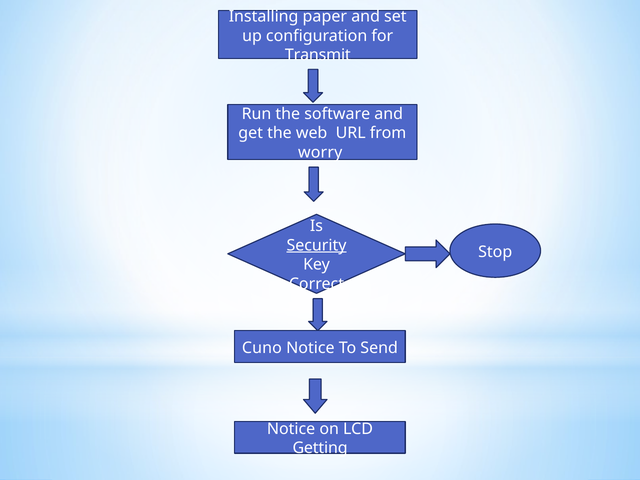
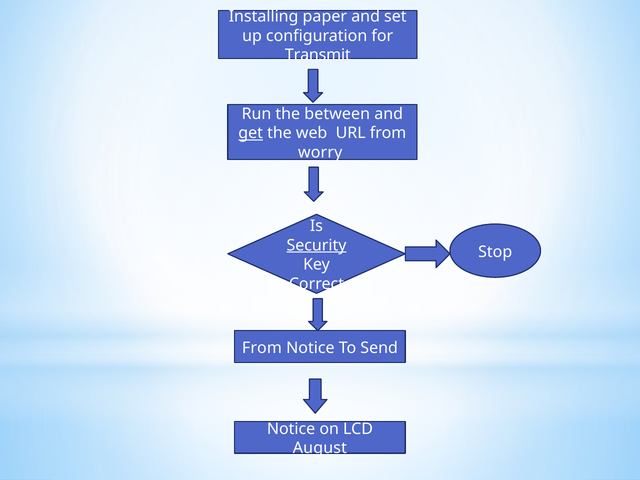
software: software -> between (337, 114)
get underline: none -> present (251, 133)
Cuno: Cuno -> From (262, 348)
Getting: Getting -> August (320, 448)
